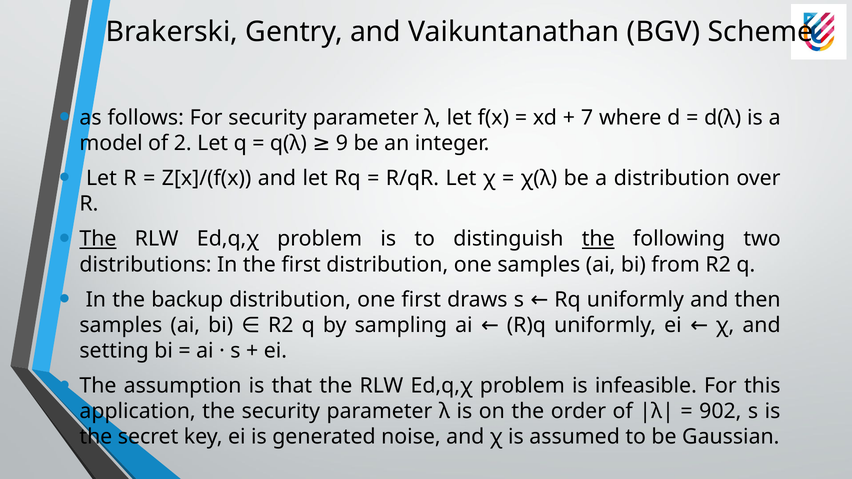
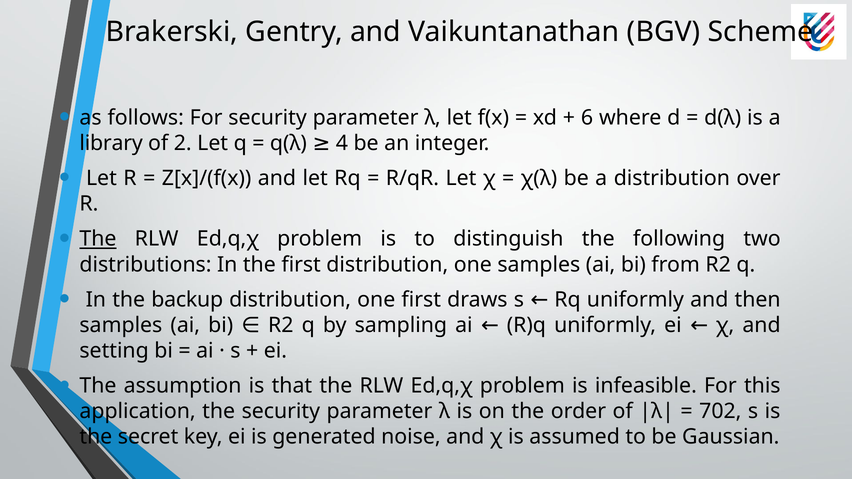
7: 7 -> 6 (587, 118)
model: model -> library (111, 143)
9: 9 -> 4 (342, 143)
the underline: present -> none (598, 239)
902: 902 -> 702 (720, 412)
